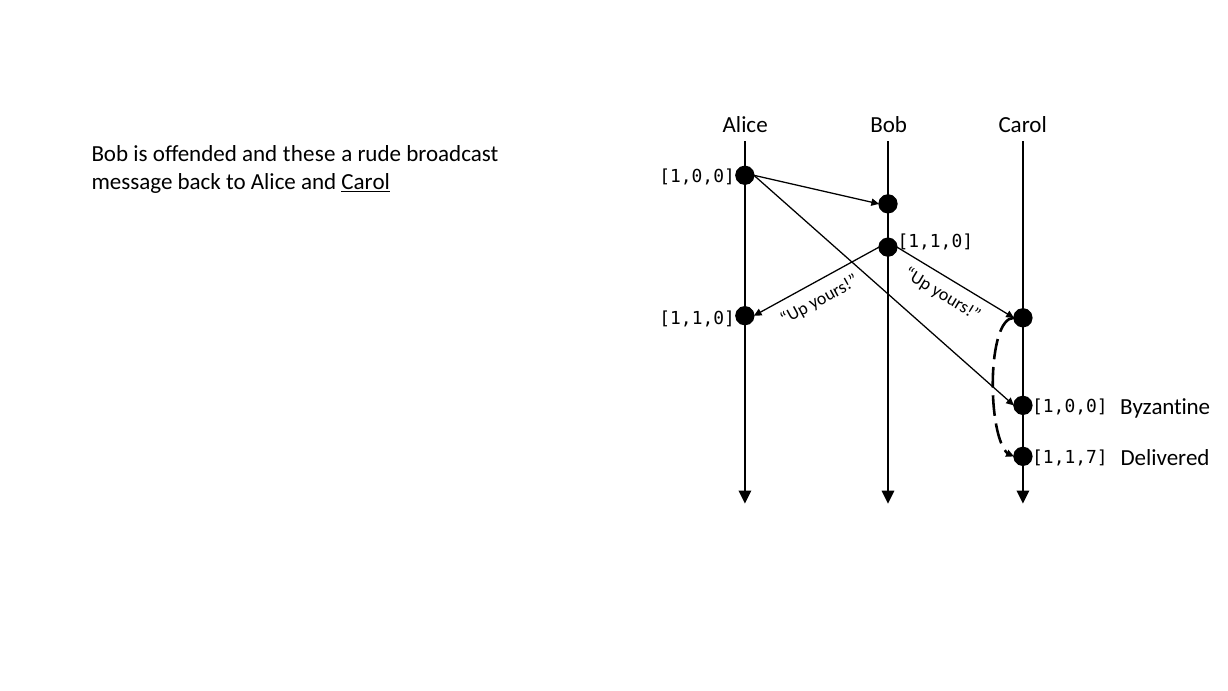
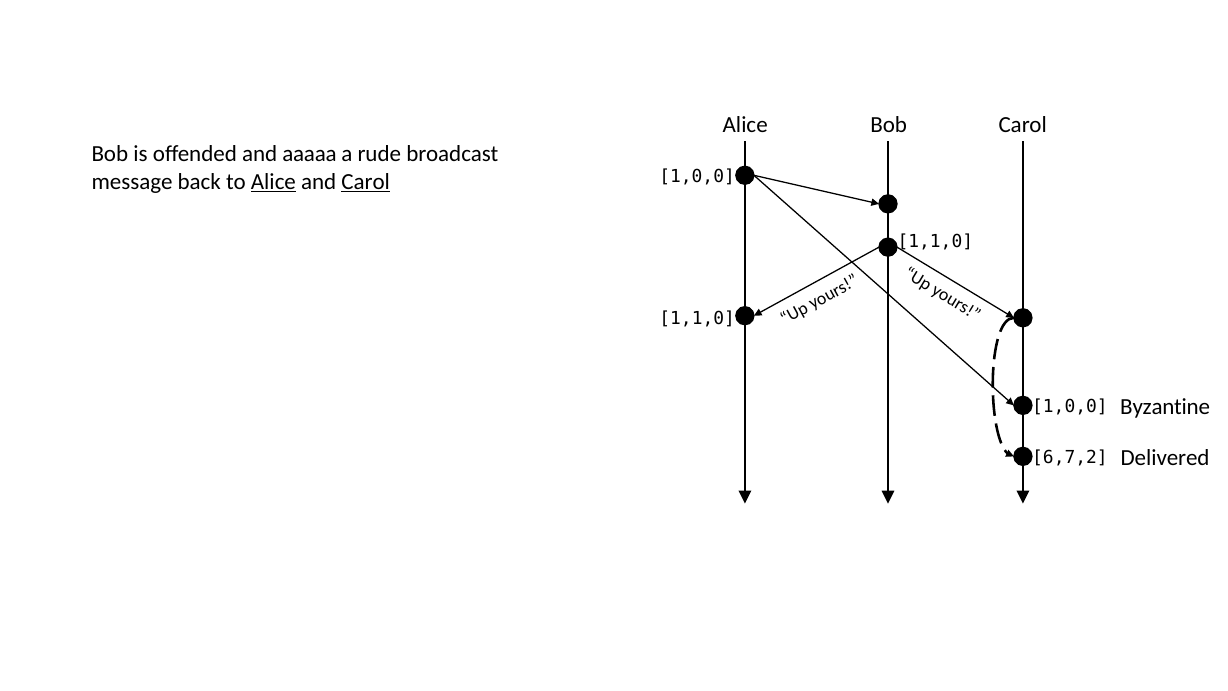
these: these -> aaaaa (309, 154)
Alice underline: none -> present (273, 182)
1,1,7: 1,1,7 -> 6,7,2 (1070, 458)
